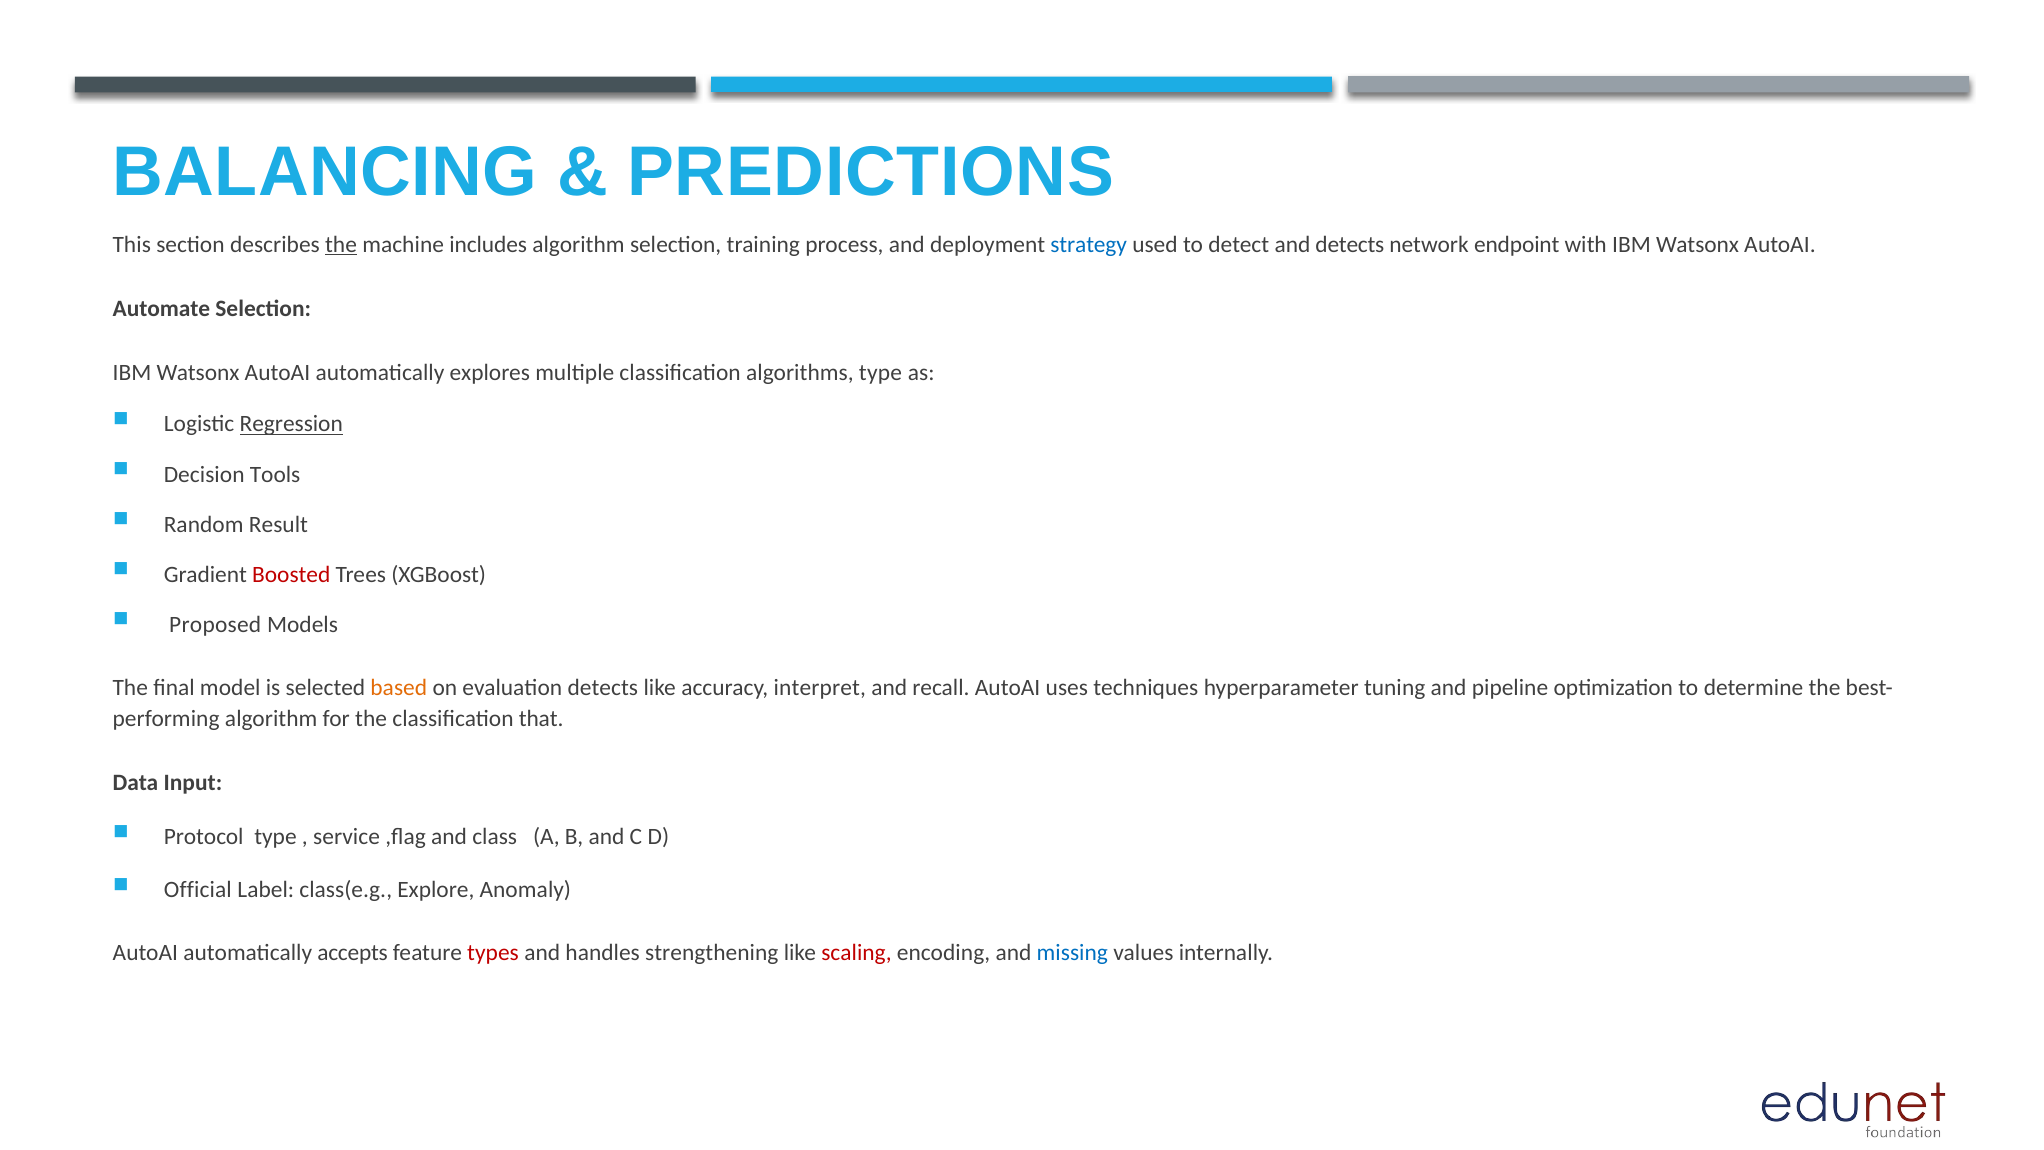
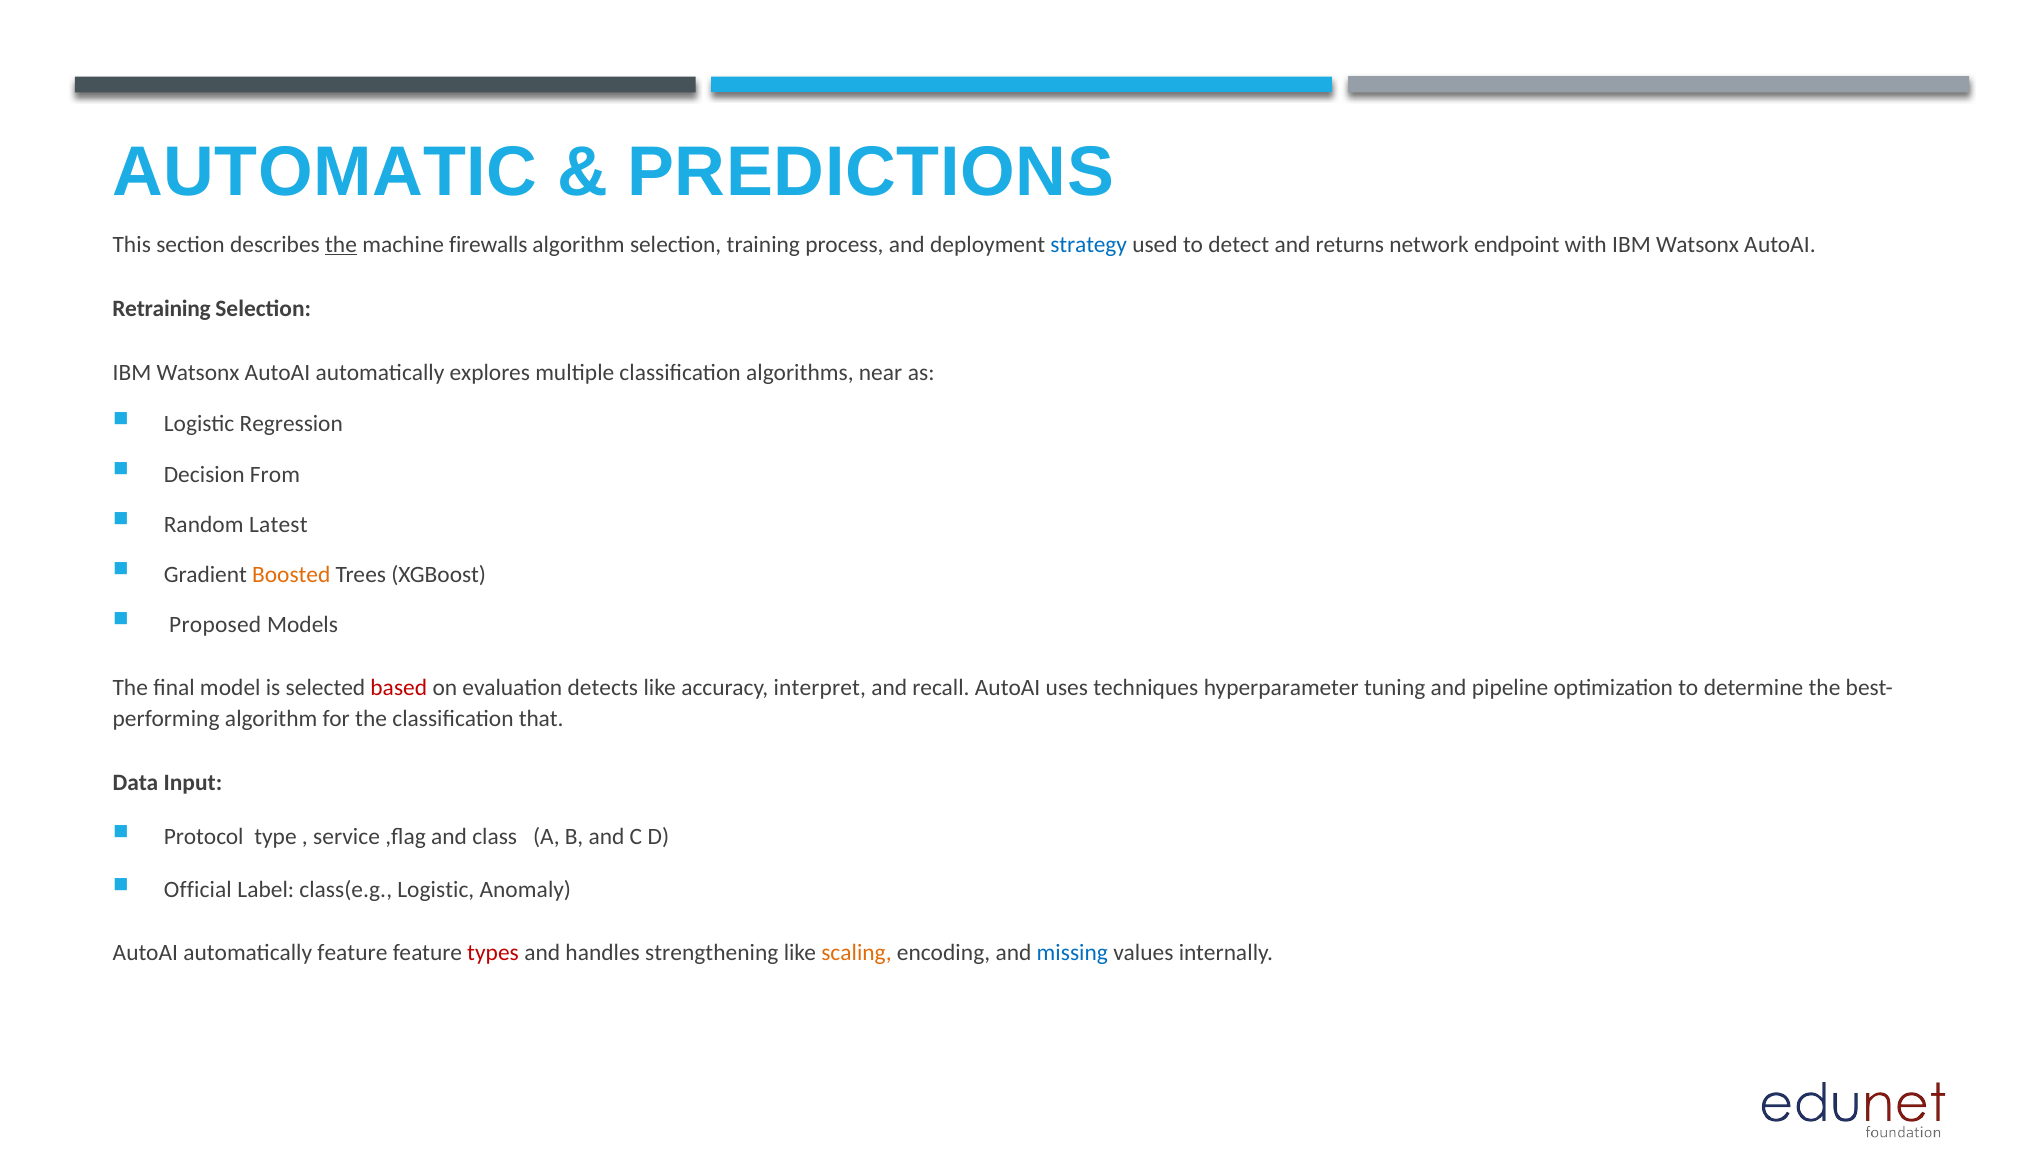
BALANCING: BALANCING -> AUTOMATIC (325, 172)
includes: includes -> firewalls (488, 244)
and detects: detects -> returns (1350, 244)
Automate: Automate -> Retraining (162, 309)
algorithms type: type -> near (881, 373)
Regression underline: present -> none (291, 424)
Tools: Tools -> From (275, 474)
Result: Result -> Latest (278, 524)
Boosted colour: red -> orange (291, 575)
based colour: orange -> red (399, 688)
class(e.g Explore: Explore -> Logistic (436, 889)
automatically accepts: accepts -> feature (352, 953)
scaling colour: red -> orange (856, 953)
